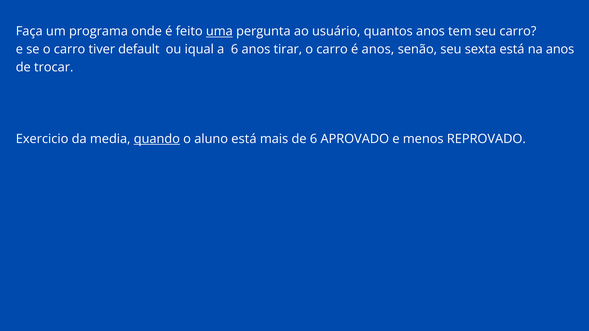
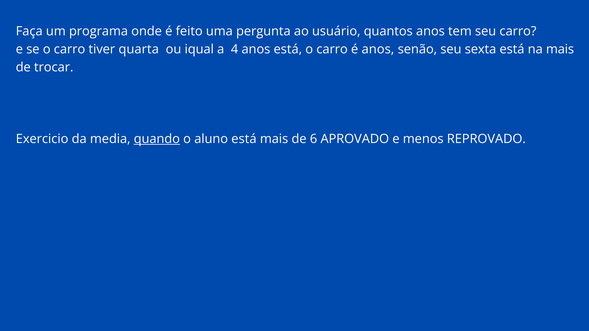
uma underline: present -> none (219, 31)
default: default -> quarta (139, 49)
a 6: 6 -> 4 (235, 49)
anos tirar: tirar -> está (288, 49)
na anos: anos -> mais (560, 49)
